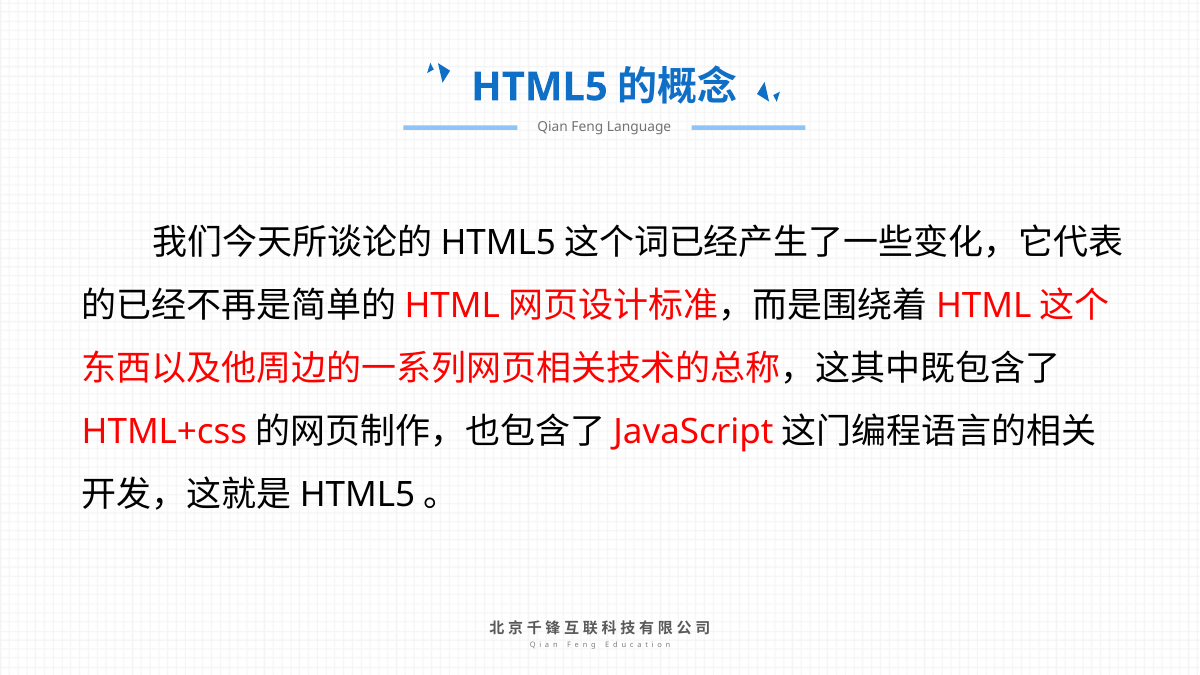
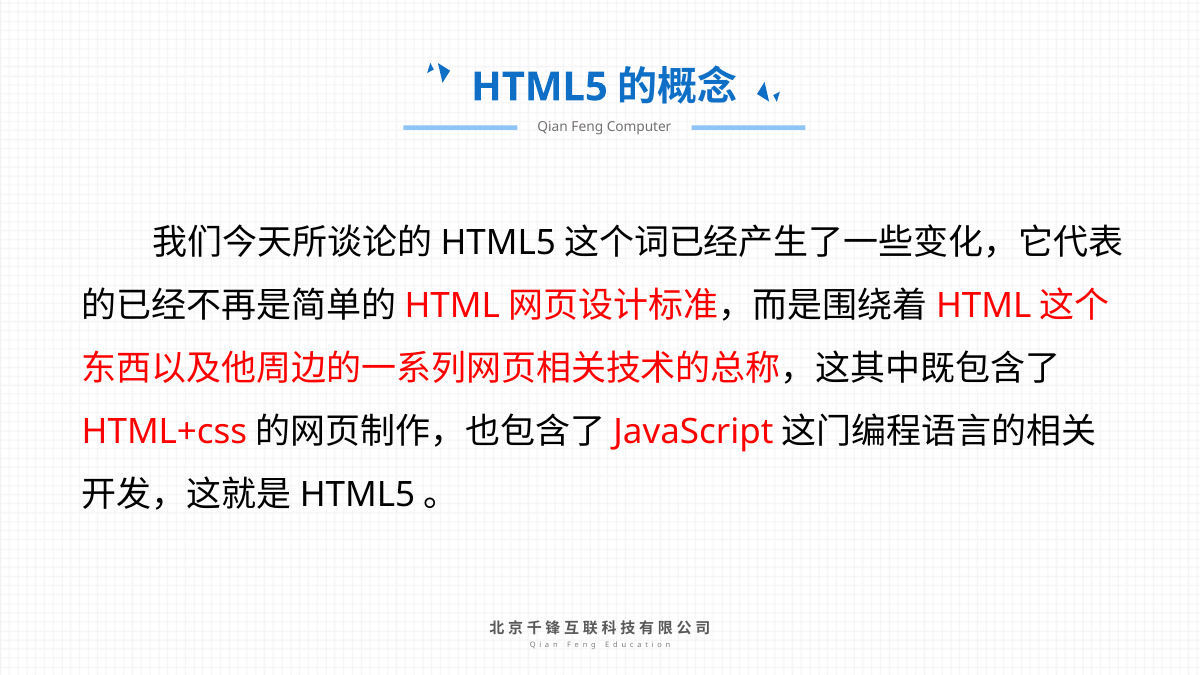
Language: Language -> Computer (639, 127)
